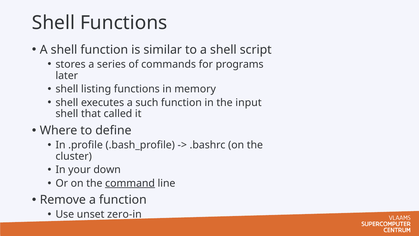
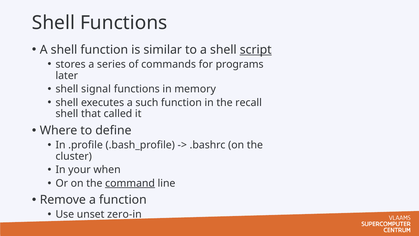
script underline: none -> present (256, 50)
listing: listing -> signal (96, 89)
input: input -> recall (249, 102)
down: down -> when (107, 170)
